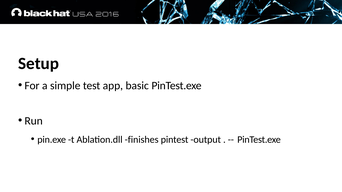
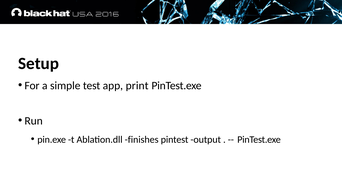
basic: basic -> print (137, 86)
